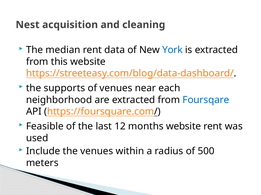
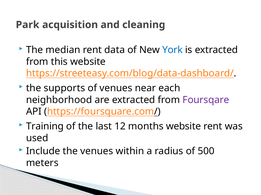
Nest: Nest -> Park (28, 25)
Foursqare colour: blue -> purple (206, 100)
Feasible: Feasible -> Training (45, 127)
